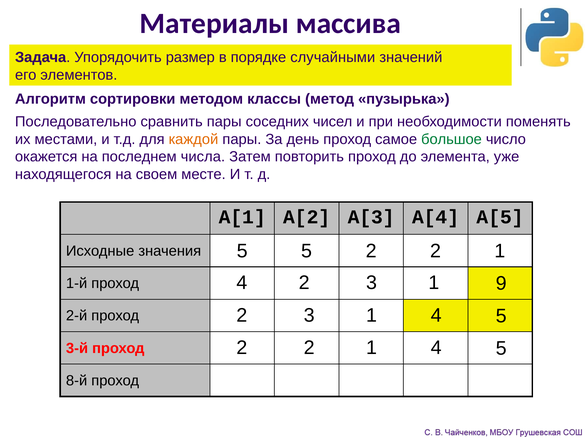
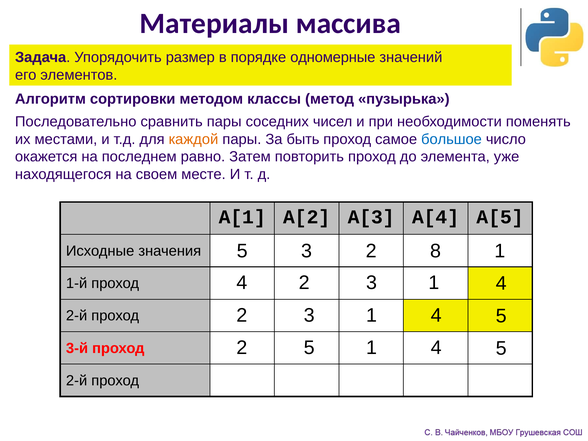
случайными: случайными -> одномерные (333, 57)
день: день -> быть (303, 139)
большое colour: green -> blue (451, 139)
числа: числа -> равно (203, 157)
5 5: 5 -> 3 (307, 251)
2: 2 -> 8 (436, 251)
1 9: 9 -> 4 (501, 283)
2: 2 -> 5 (309, 348)
8-й: 8-й -> 2-й (77, 381)
